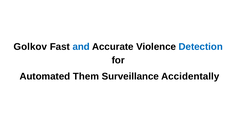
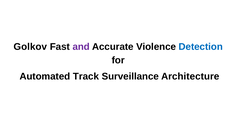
and colour: blue -> purple (81, 47)
Them: Them -> Track (86, 76)
Accidentally: Accidentally -> Architecture (190, 76)
